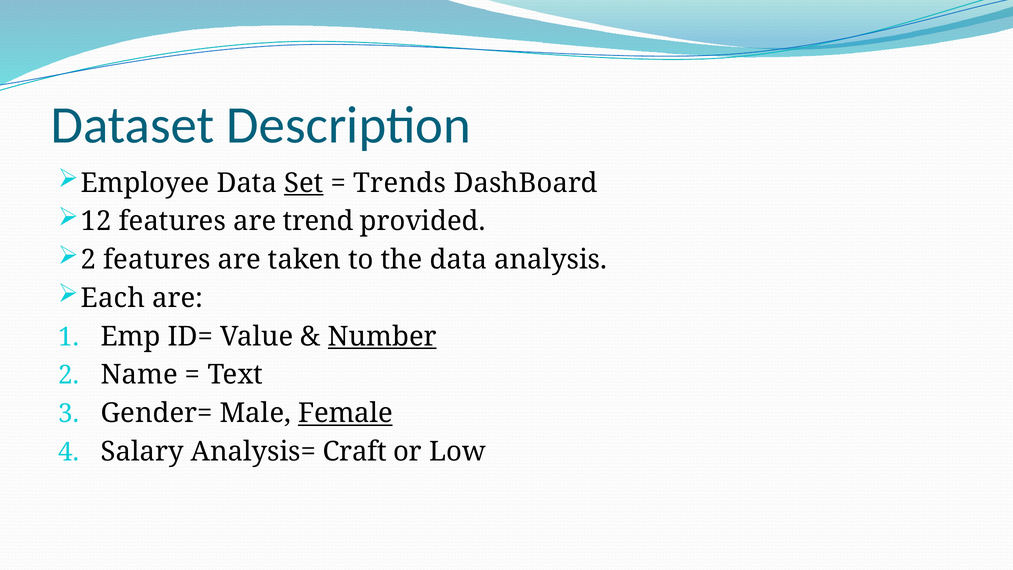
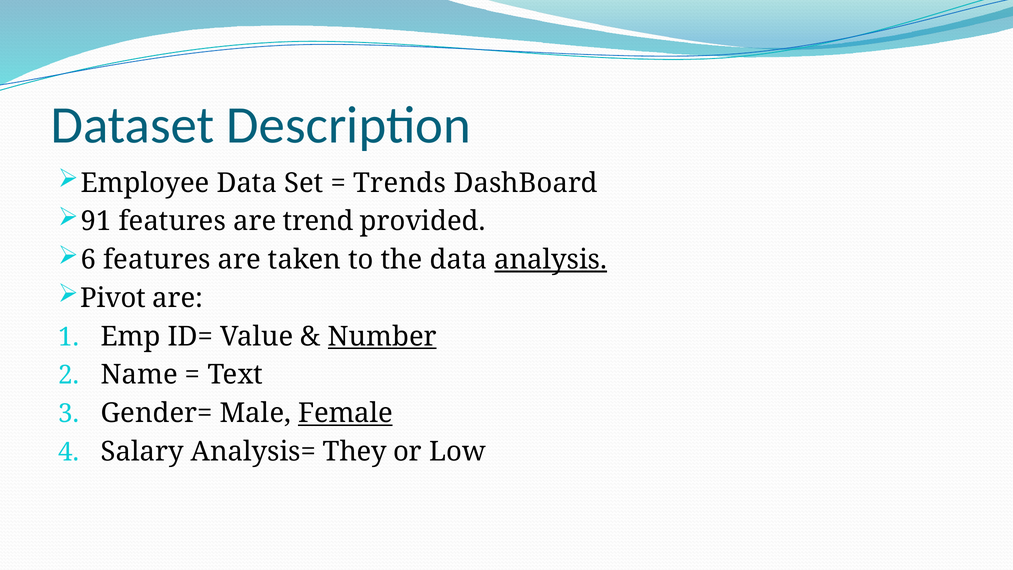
Set underline: present -> none (304, 183)
12: 12 -> 91 (96, 221)
2: 2 -> 6 (89, 260)
analysis underline: none -> present (551, 260)
Each: Each -> Pivot (113, 298)
Craft: Craft -> They (355, 452)
